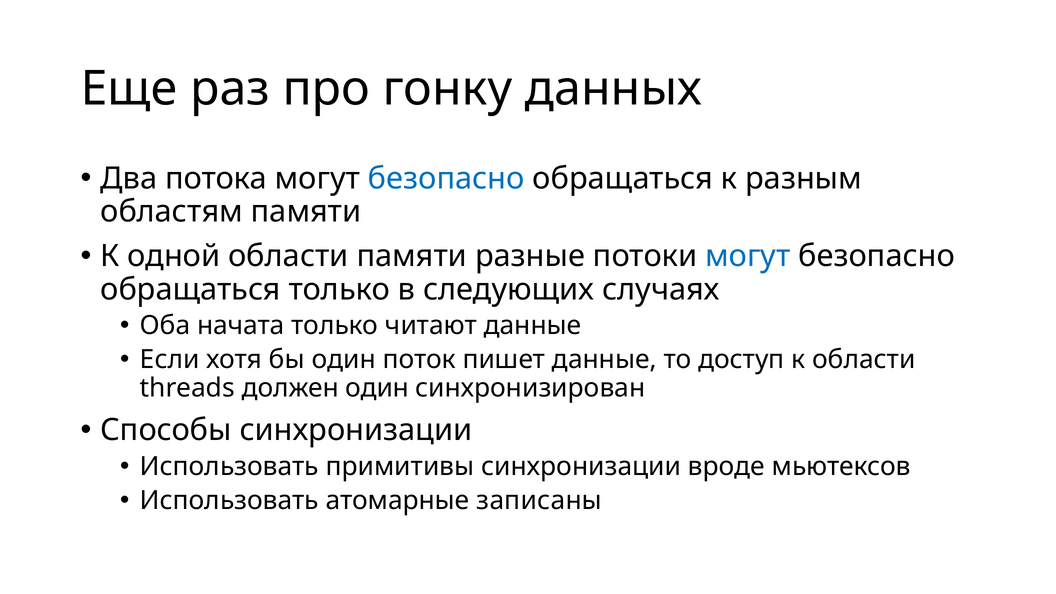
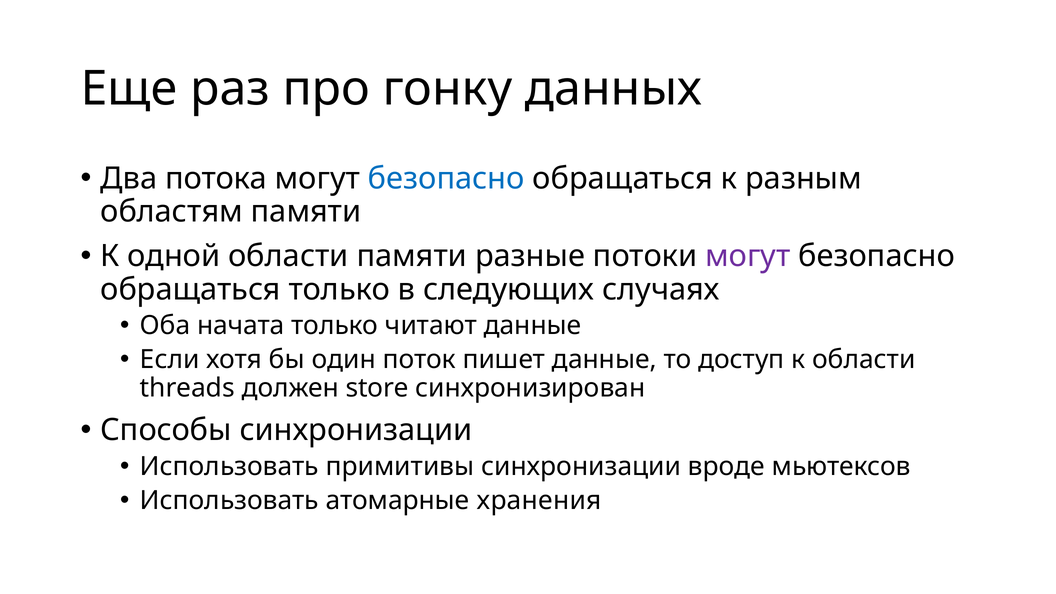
могут colour: blue -> purple (748, 256)
должен один: один -> store (377, 388)
записаны: записаны -> хранения (539, 500)
